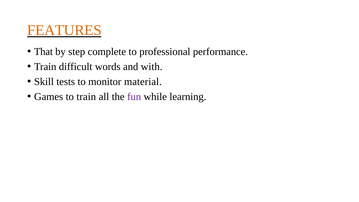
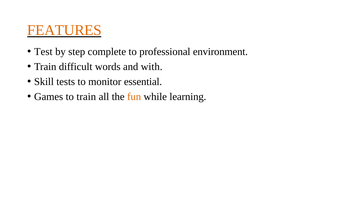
That: That -> Test (43, 52)
performance: performance -> environment (220, 52)
material: material -> essential (143, 82)
fun colour: purple -> orange (134, 97)
